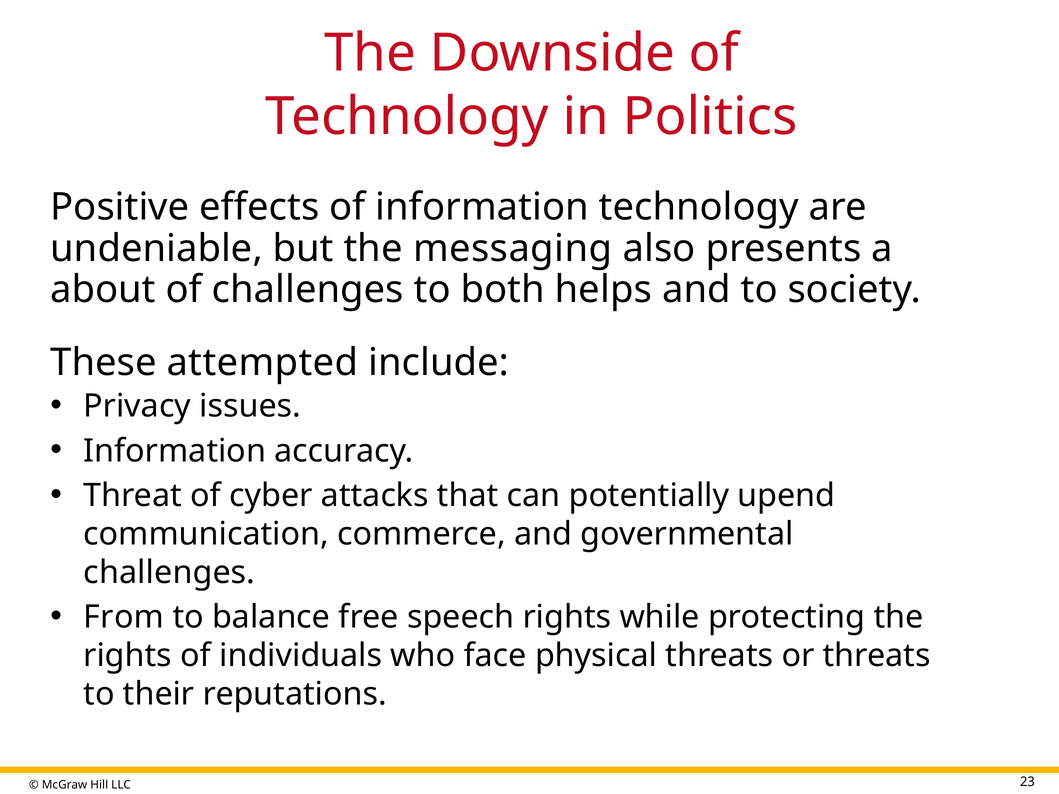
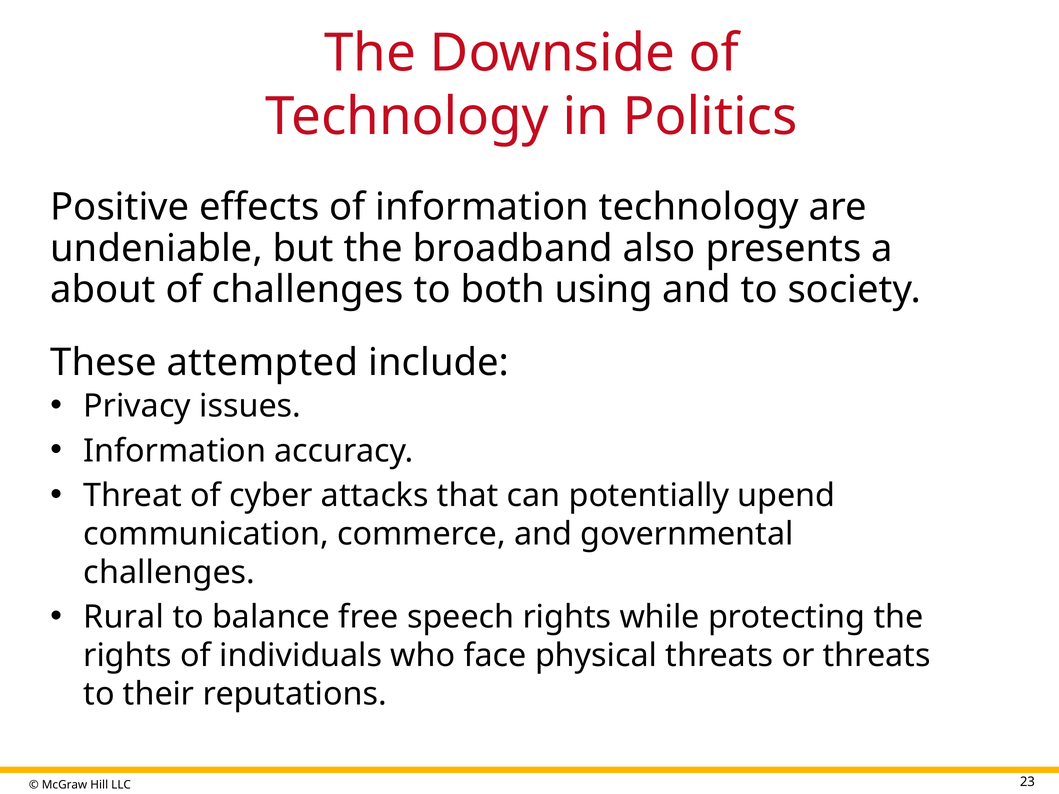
messaging: messaging -> broadband (513, 249)
helps: helps -> using (604, 290)
From: From -> Rural (124, 617)
